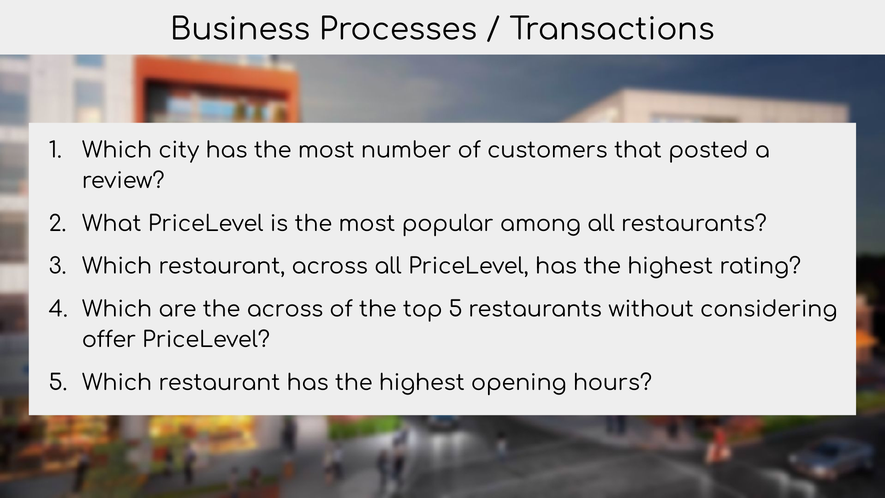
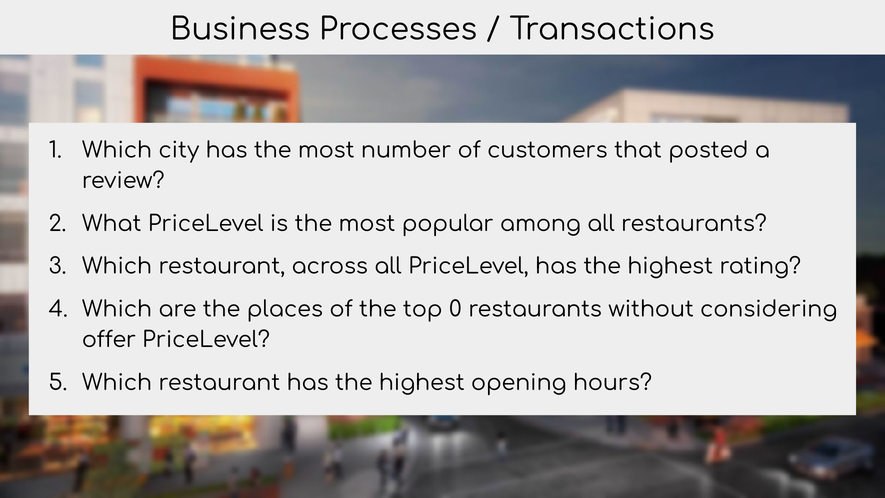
the across: across -> places (285, 309)
top 5: 5 -> 0 (455, 309)
